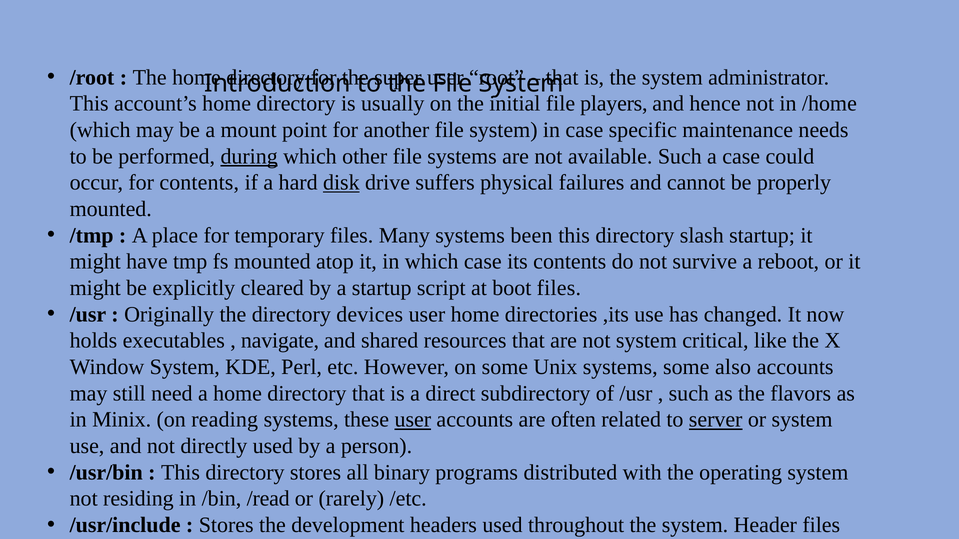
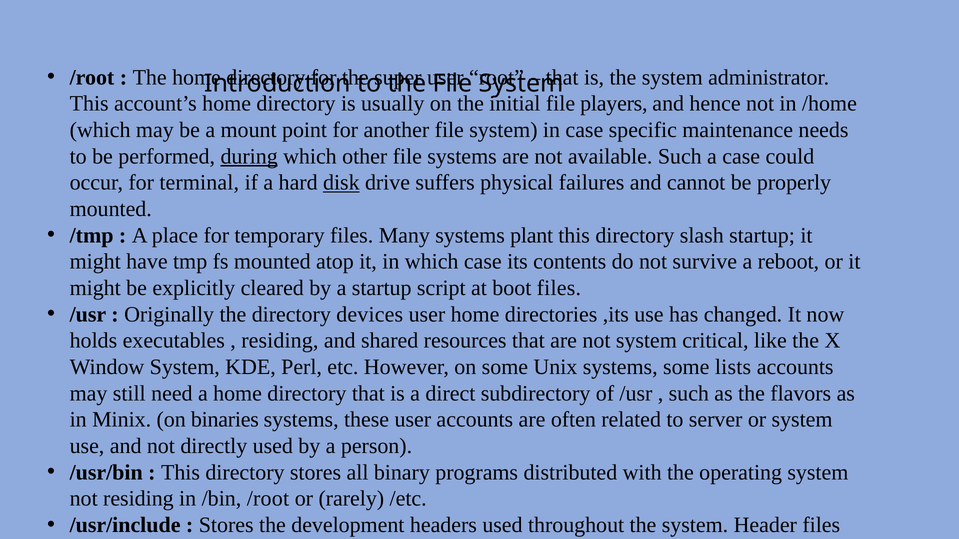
for contents: contents -> terminal (199, 183)
been: been -> plant (532, 236)
navigate: navigate -> residing (280, 341)
also: also -> lists (733, 367)
reading: reading -> binaries (225, 420)
user underline: present -> none (413, 420)
server underline: present -> none (716, 420)
/bin /read: /read -> /root (268, 499)
